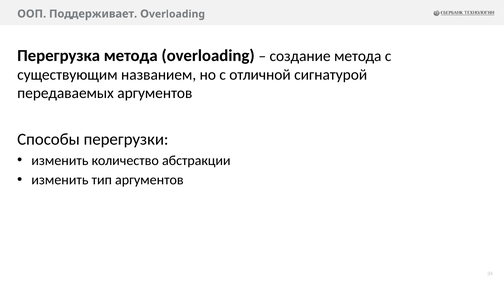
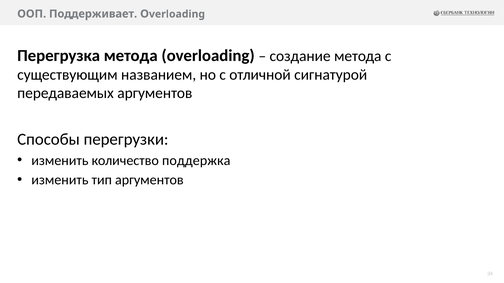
абстракции: абстракции -> поддержка (196, 161)
